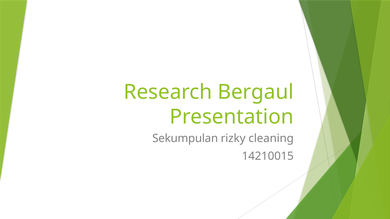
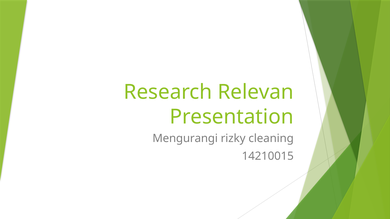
Bergaul: Bergaul -> Relevan (256, 92)
Sekumpulan: Sekumpulan -> Mengurangi (185, 139)
